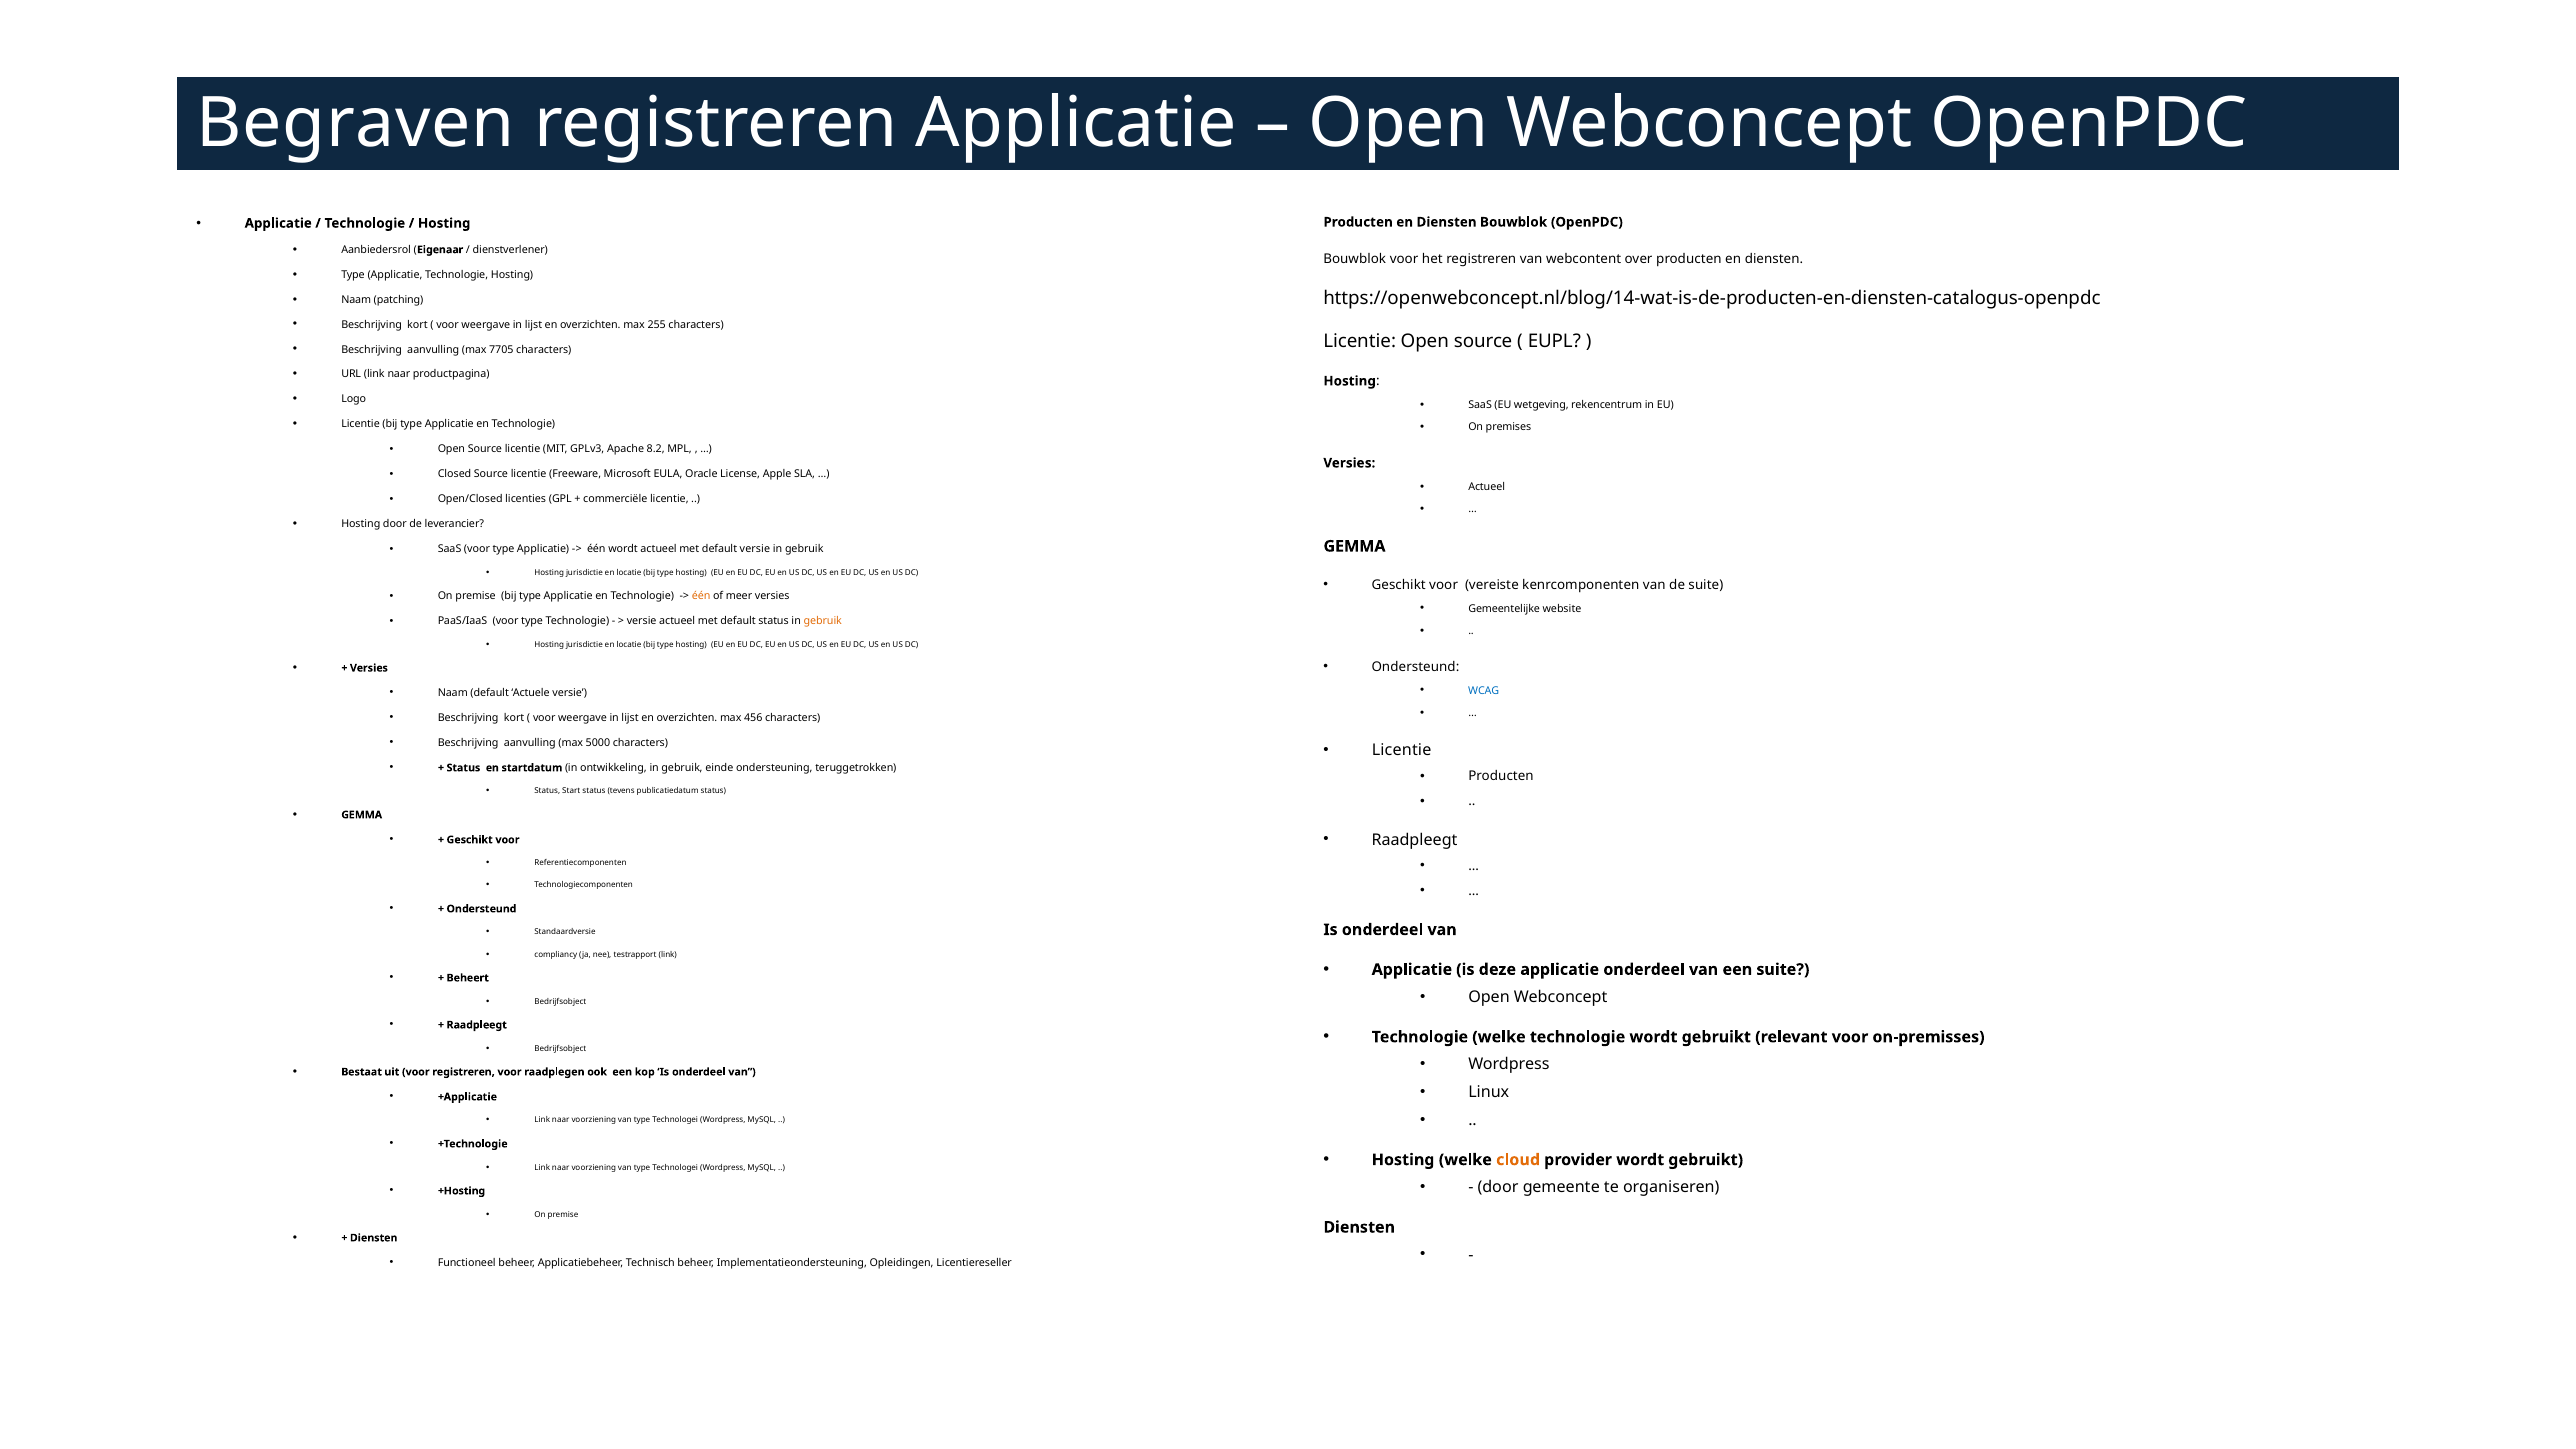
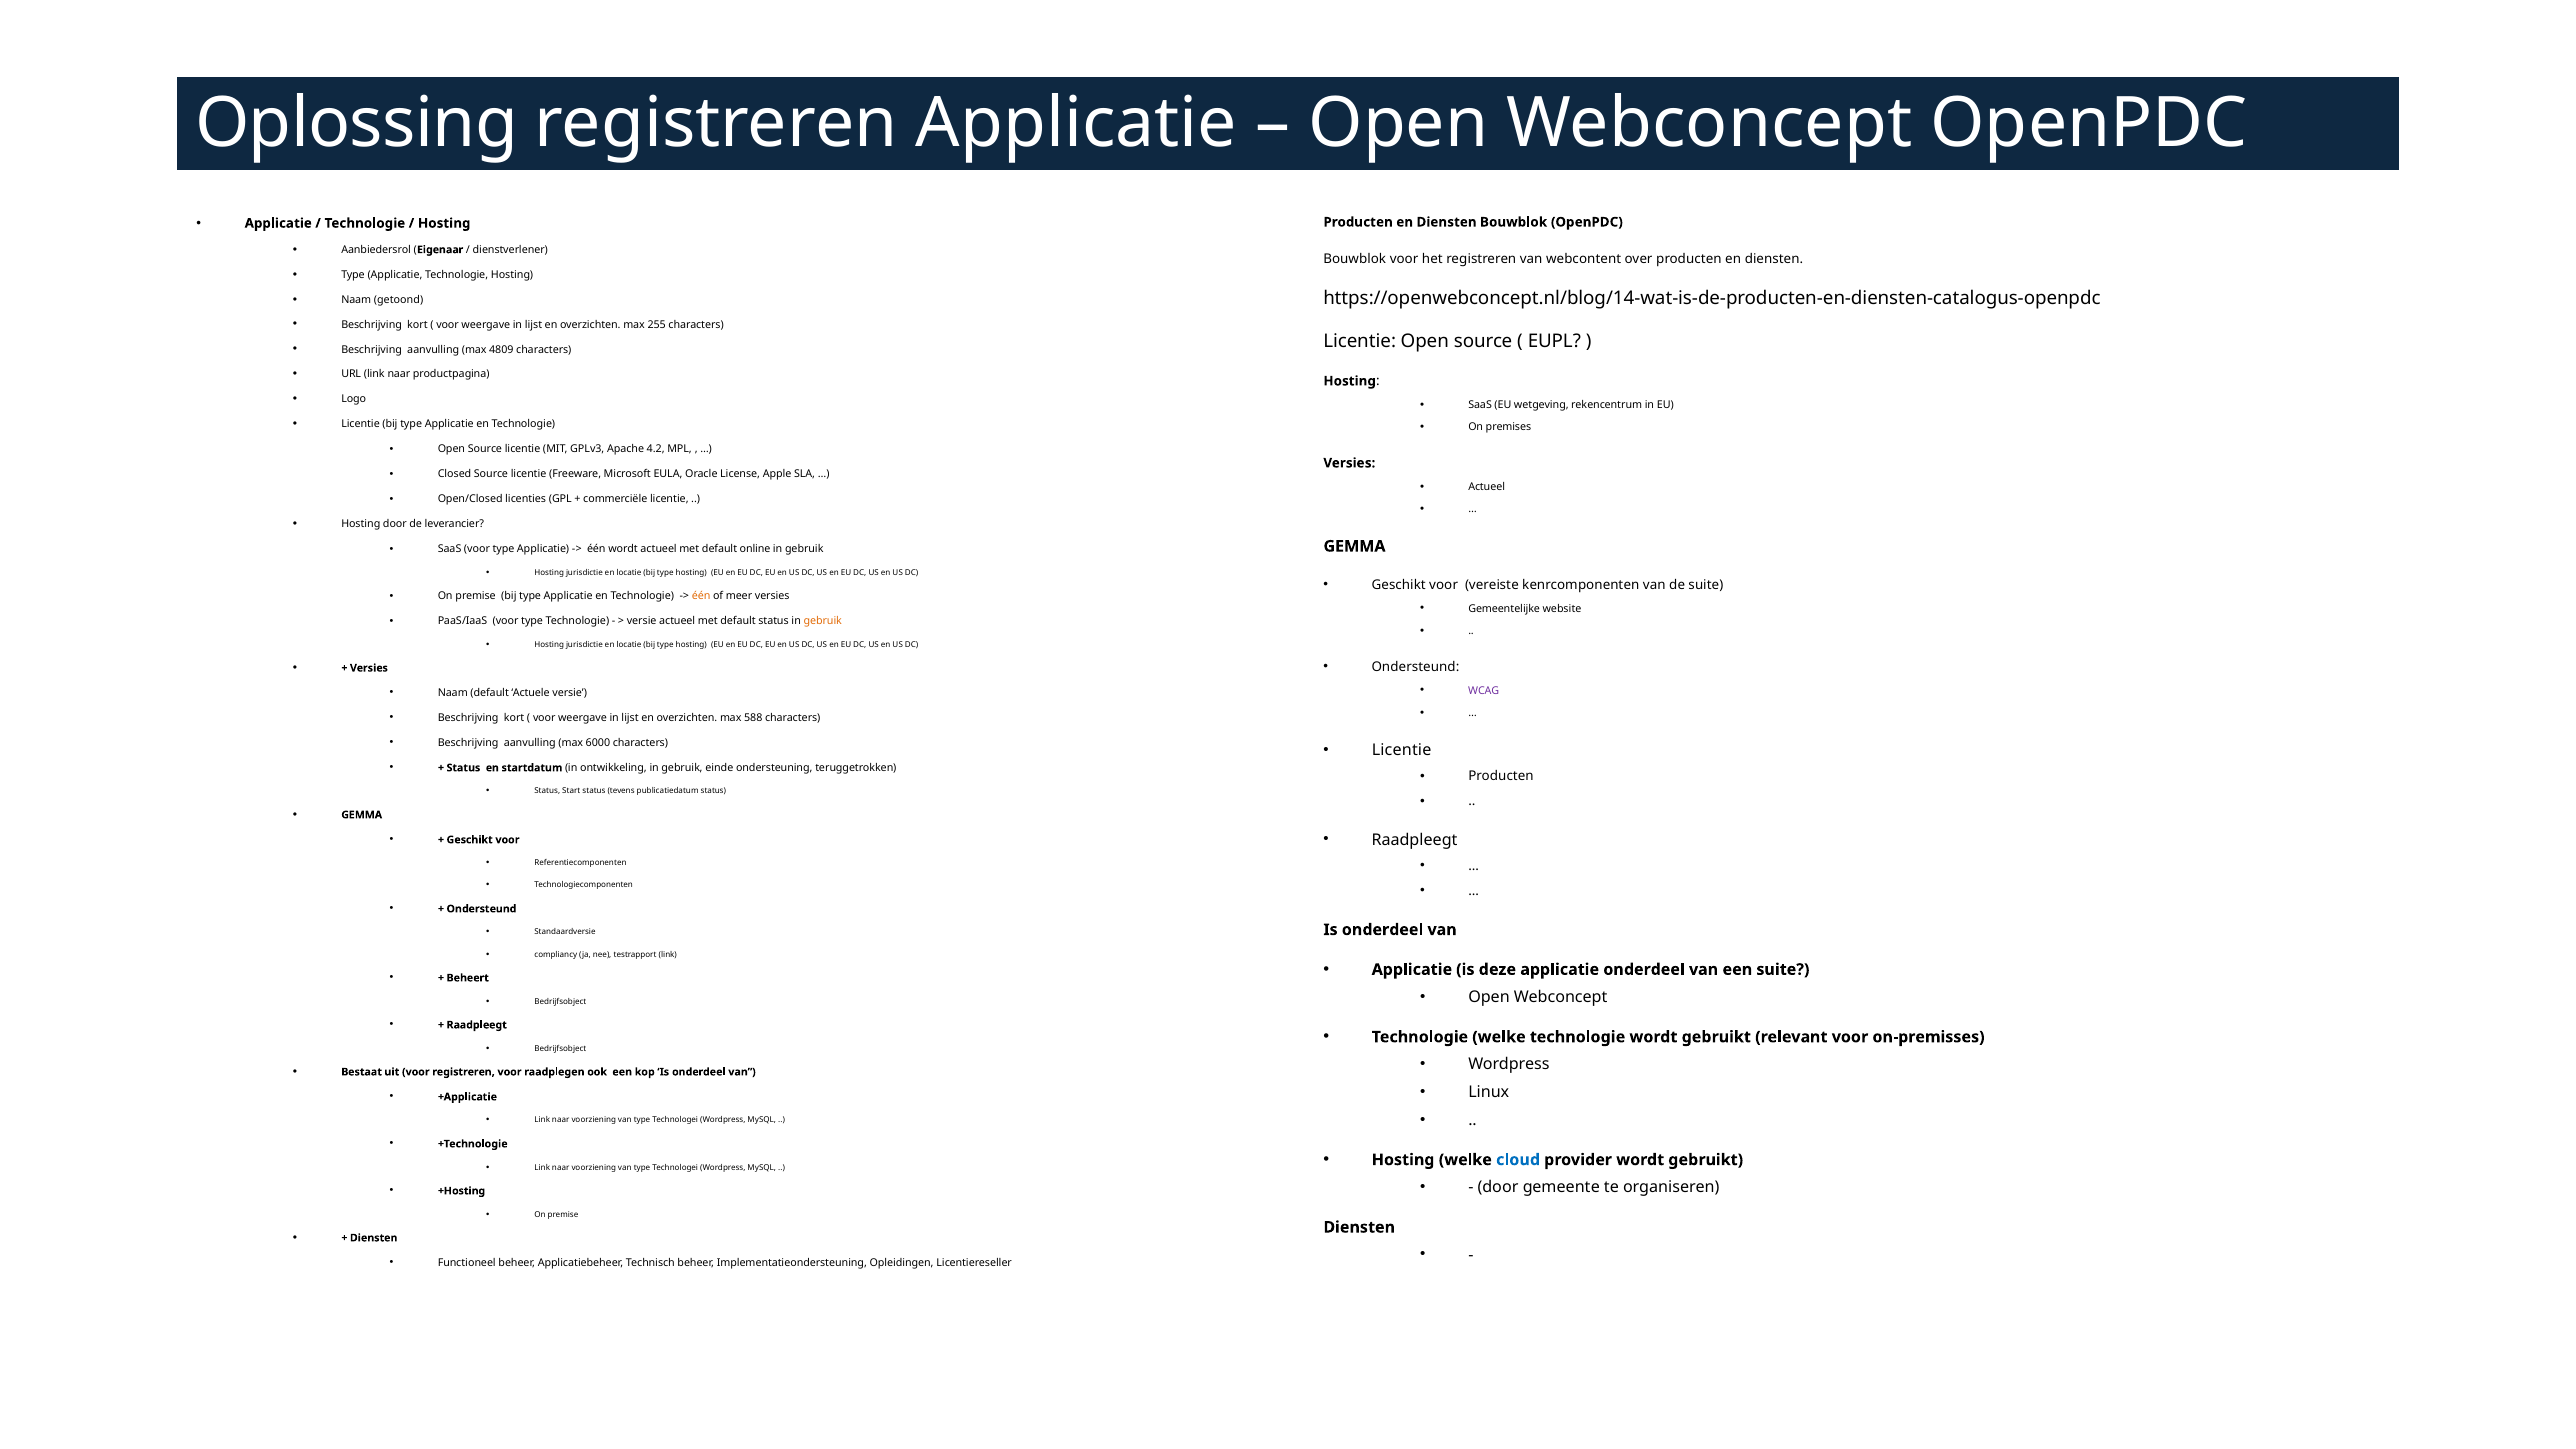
Begraven: Begraven -> Oplossing (357, 124)
patching: patching -> getoond (399, 300)
7705: 7705 -> 4809 (501, 349)
8.2: 8.2 -> 4.2 (656, 449)
default versie: versie -> online (755, 549)
WCAG colour: blue -> purple (1484, 691)
456: 456 -> 588 (753, 718)
5000: 5000 -> 6000 (598, 743)
cloud colour: orange -> blue (1518, 1160)
